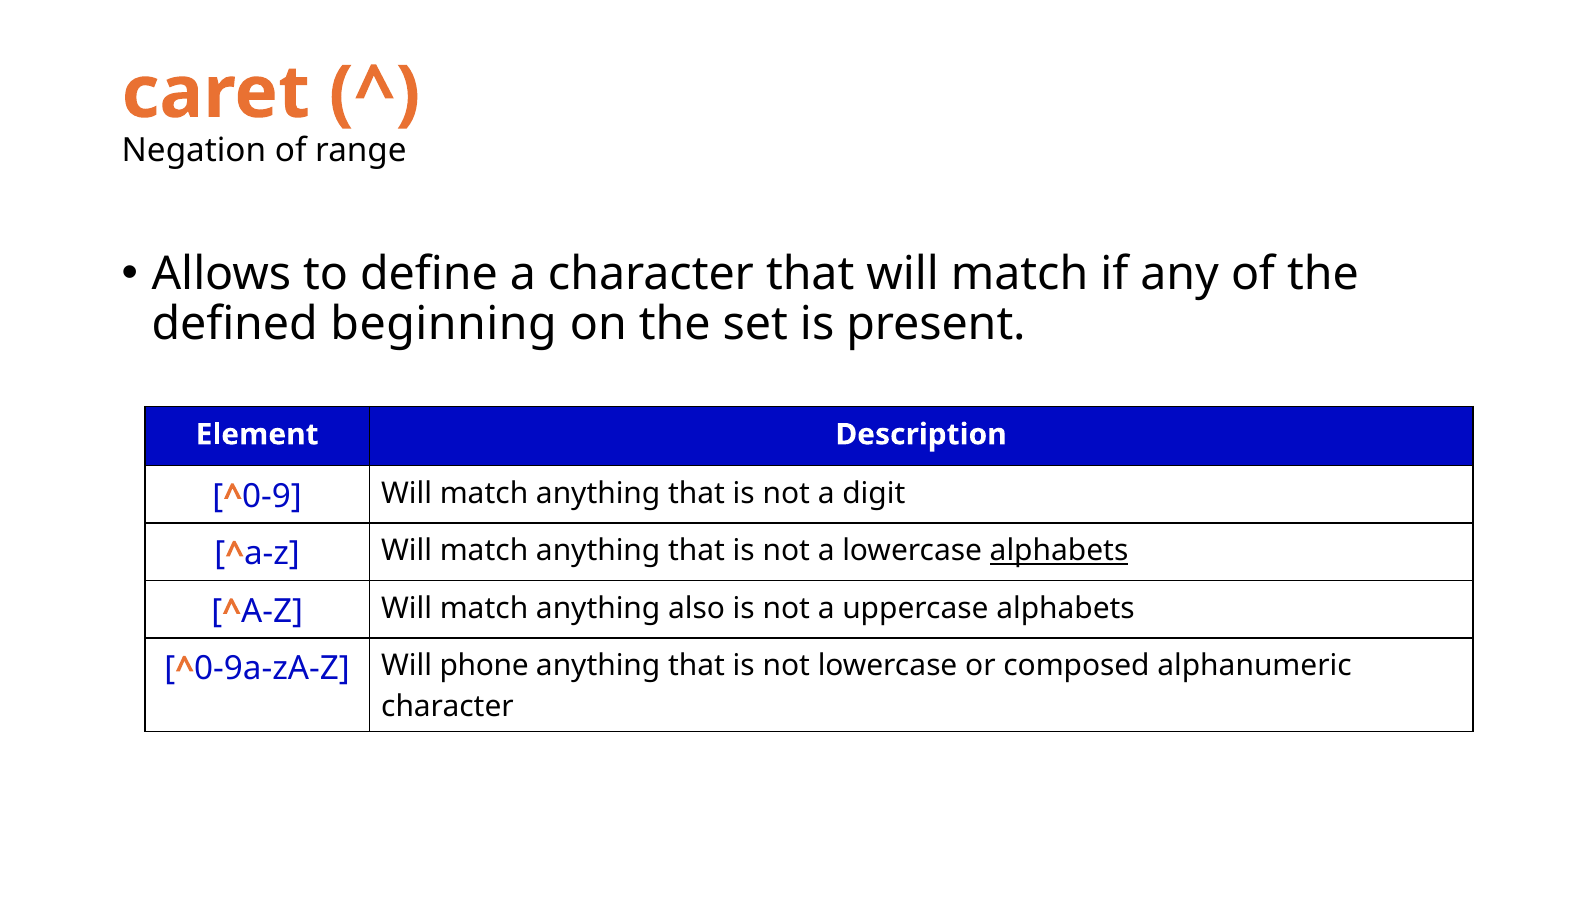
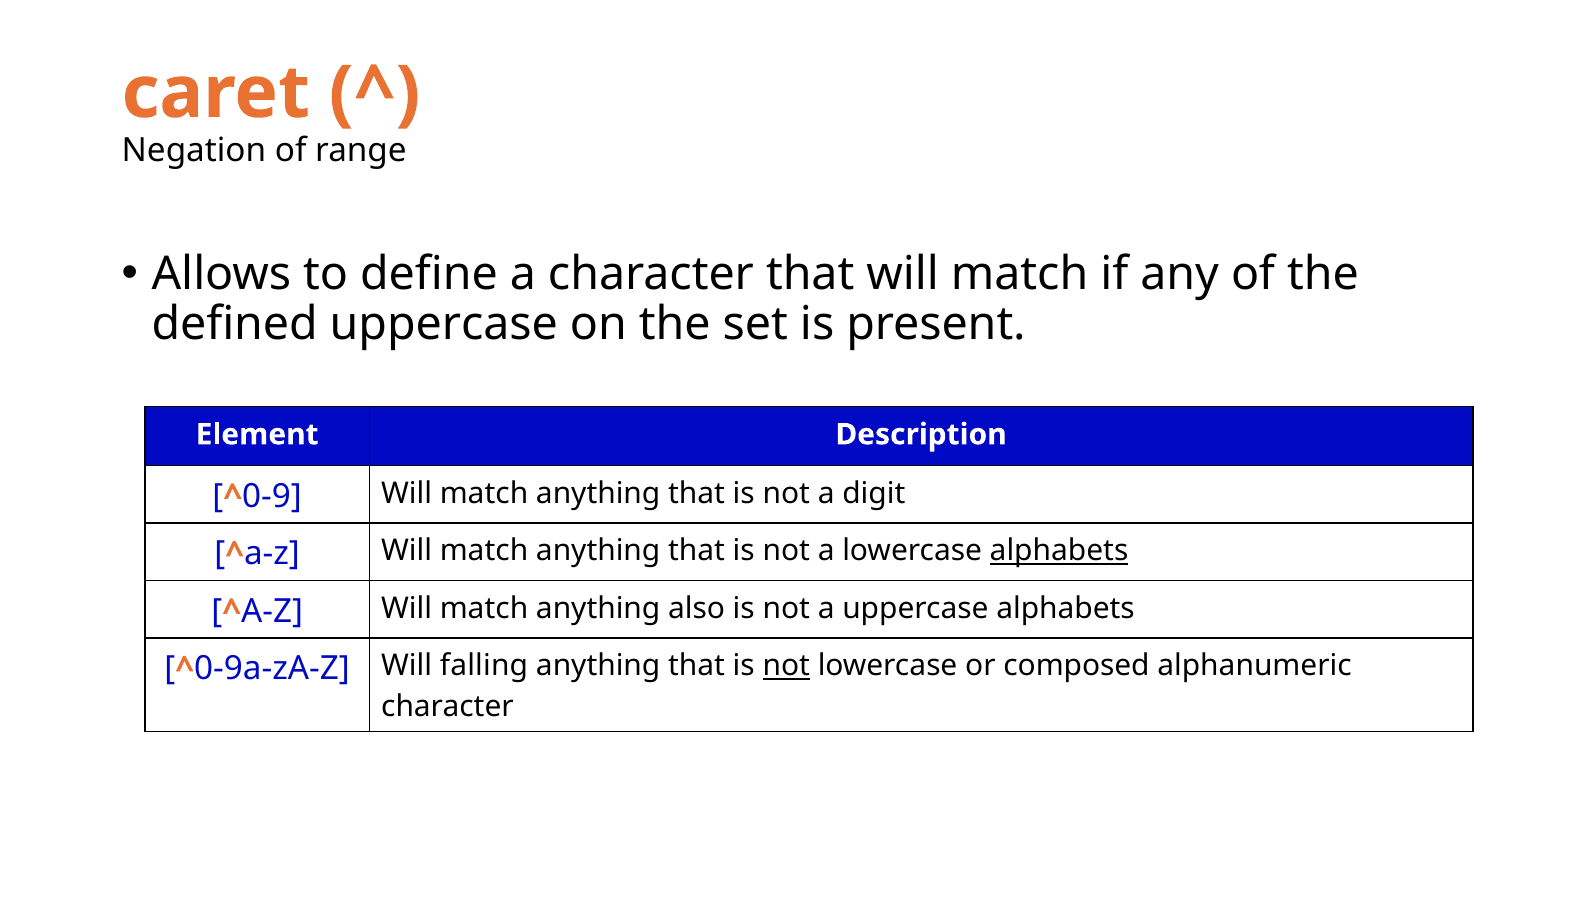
defined beginning: beginning -> uppercase (444, 324)
phone: phone -> falling (484, 666)
not underline: none -> present (786, 666)
